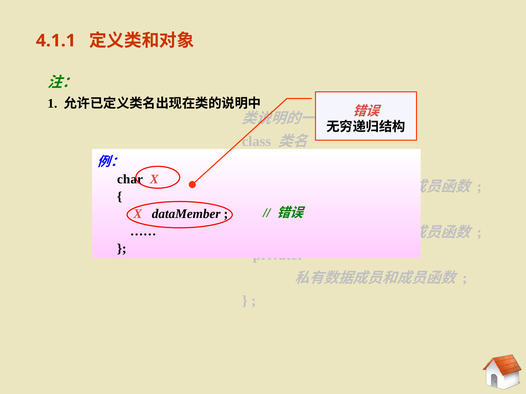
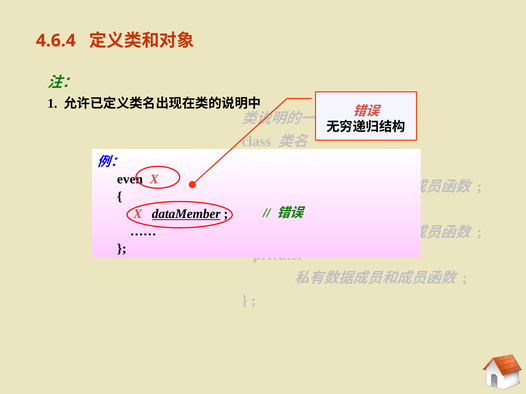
4.1.1: 4.1.1 -> 4.6.4 (56, 41)
char: char -> even (130, 180)
dataMember underline: none -> present (186, 214)
